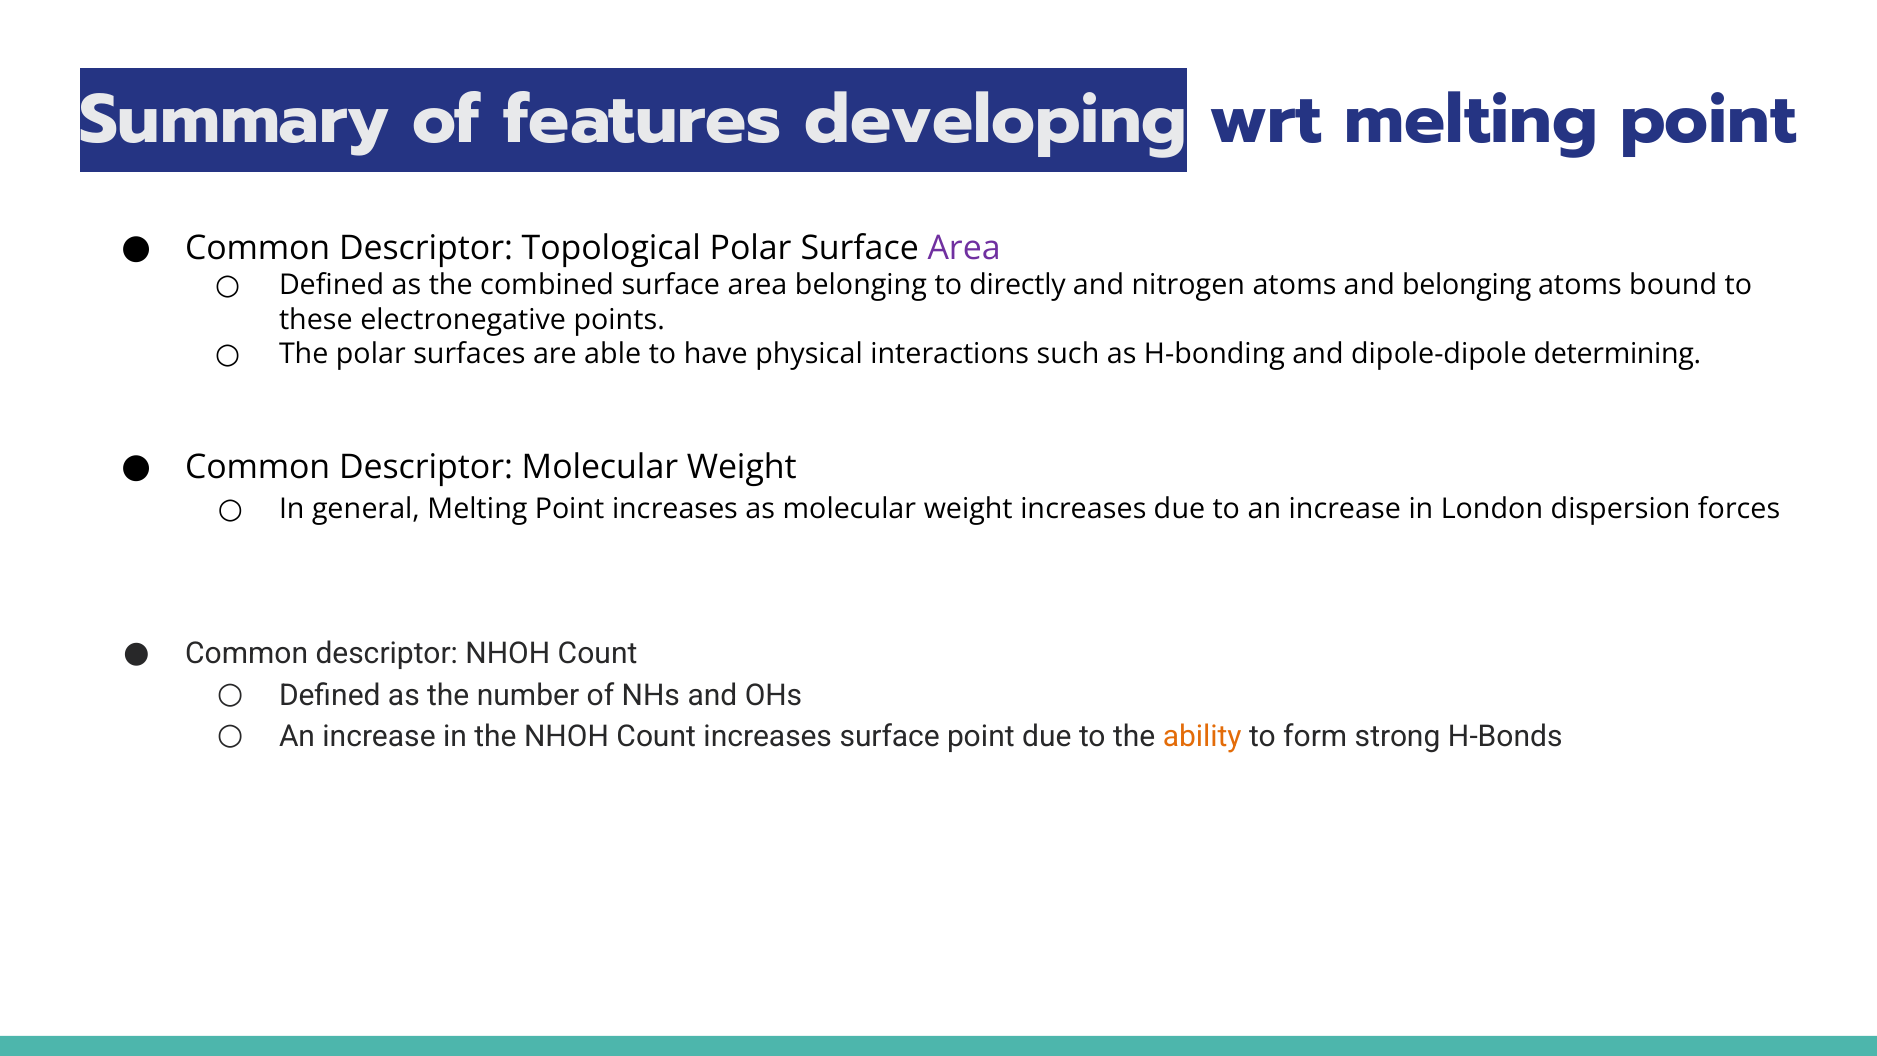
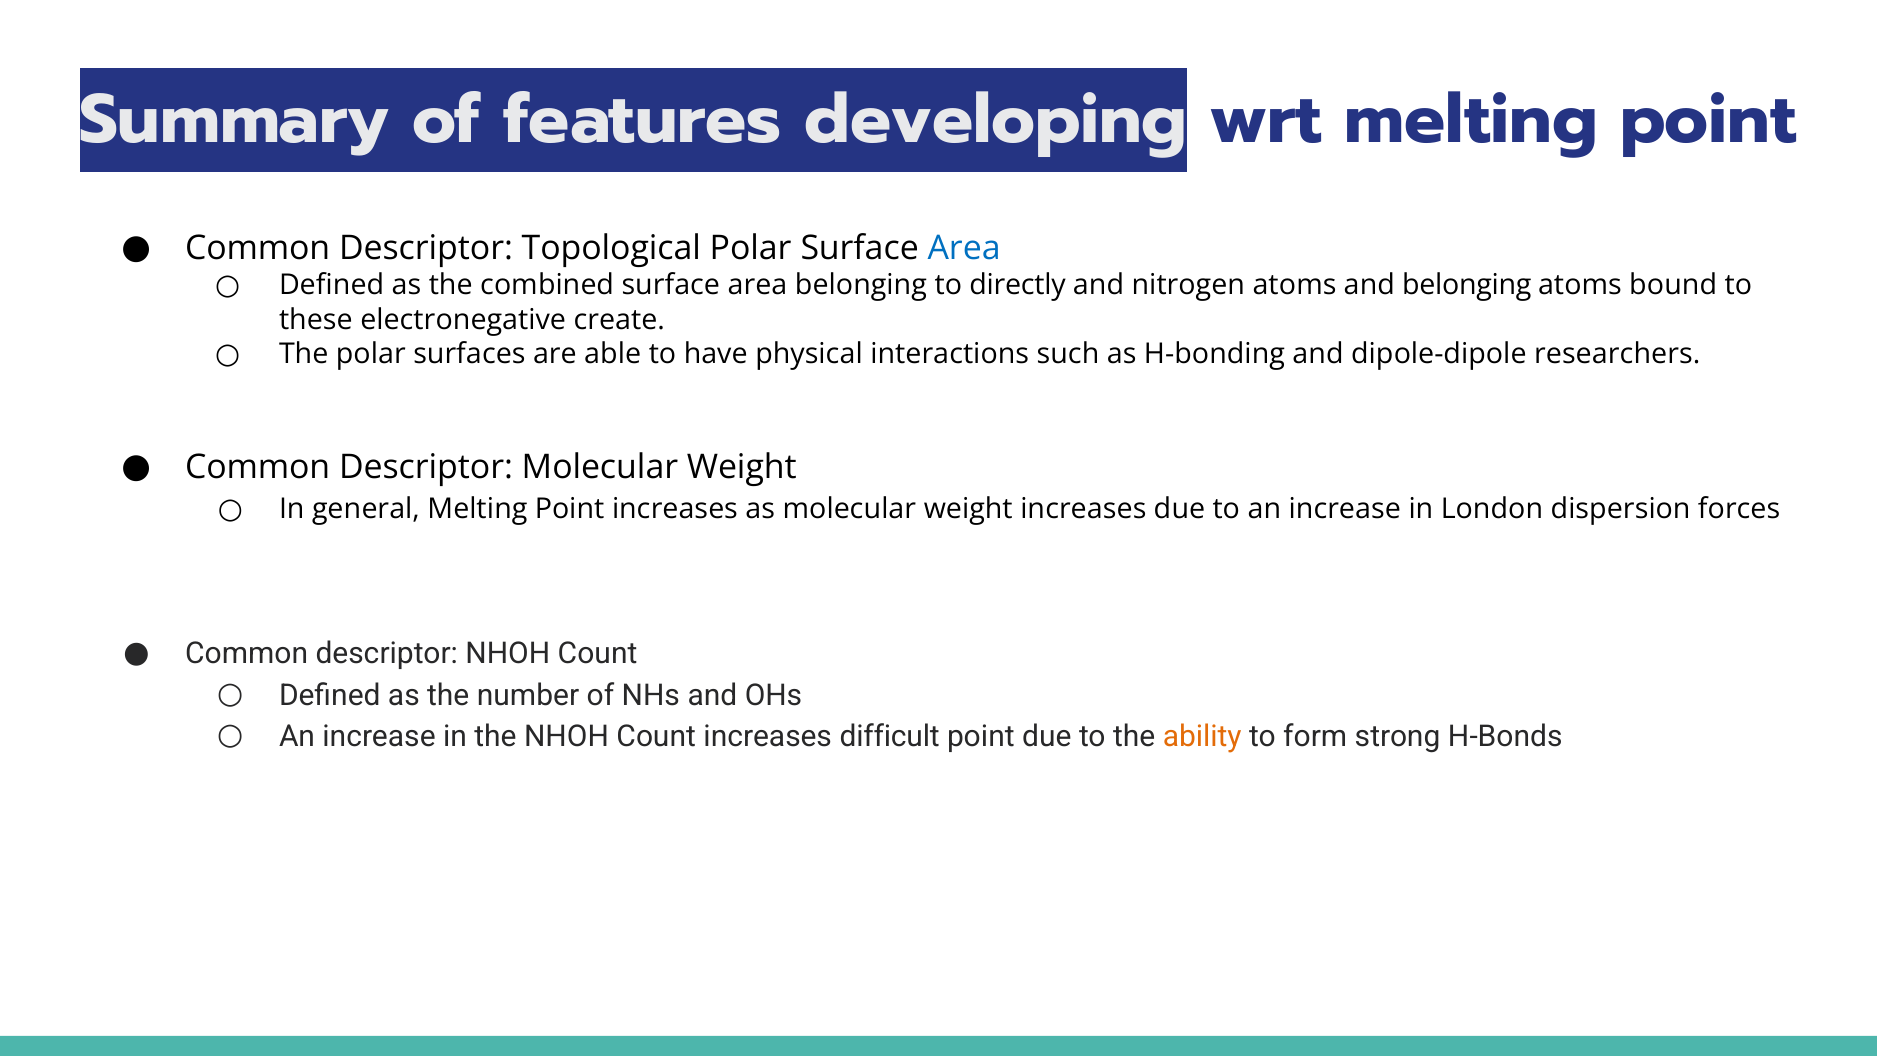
Area colour: purple -> blue (964, 248)
points: points -> create (619, 320)
determining: determining -> researchers (1617, 354)
increases surface: surface -> difficult (890, 737)
